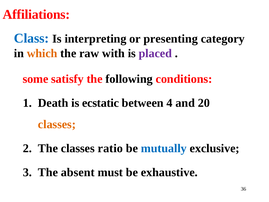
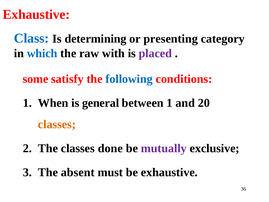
Affiliations: Affiliations -> Exhaustive (36, 14)
interpreting: interpreting -> determining (96, 39)
which colour: orange -> blue (42, 53)
following colour: black -> blue (129, 79)
Death: Death -> When (53, 103)
ecstatic: ecstatic -> general (101, 103)
between 4: 4 -> 1 (170, 103)
ratio: ratio -> done (110, 148)
mutually colour: blue -> purple (164, 148)
